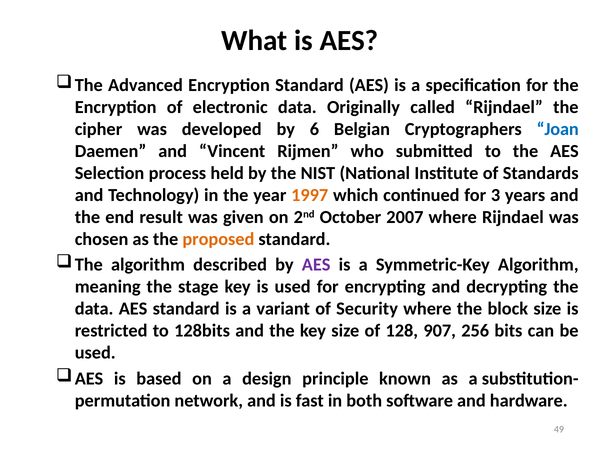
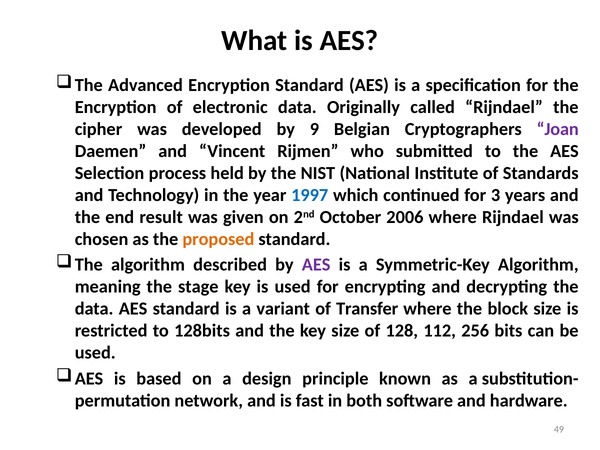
6: 6 -> 9 (314, 129)
Joan colour: blue -> purple (558, 129)
1997 colour: orange -> blue (310, 195)
2007: 2007 -> 2006 (405, 217)
Security: Security -> Transfer (367, 309)
907: 907 -> 112 (440, 331)
